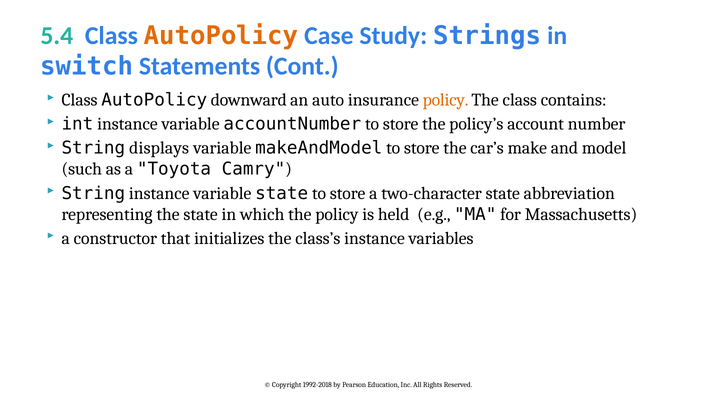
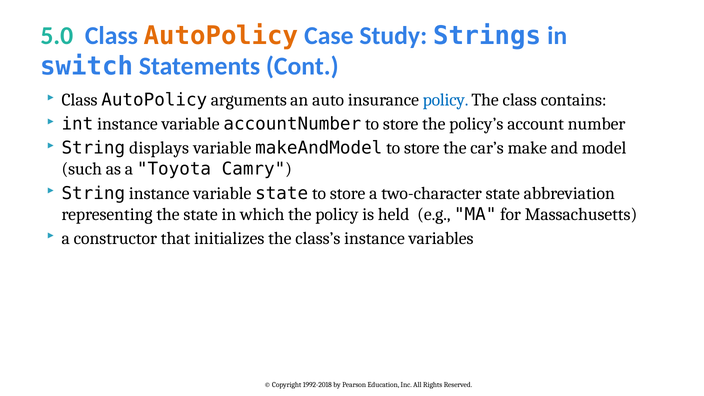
5.4: 5.4 -> 5.0 (57, 36)
downward: downward -> arguments (249, 100)
policy colour: orange -> blue (446, 100)
